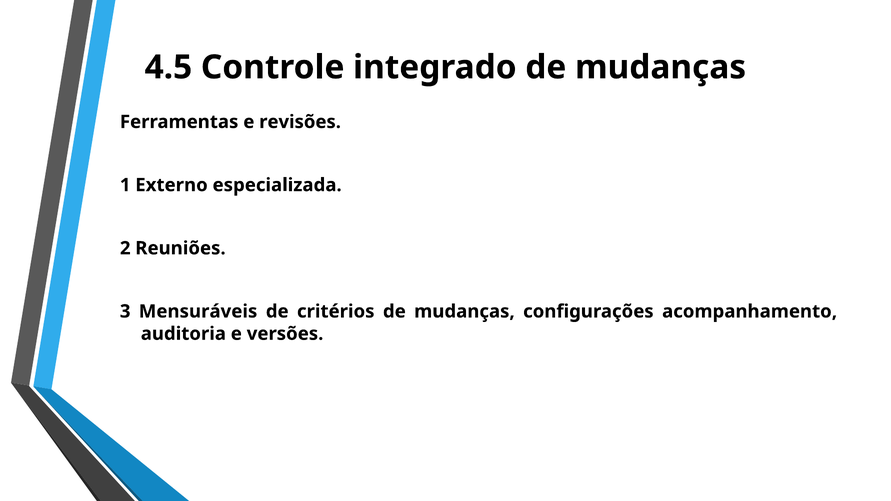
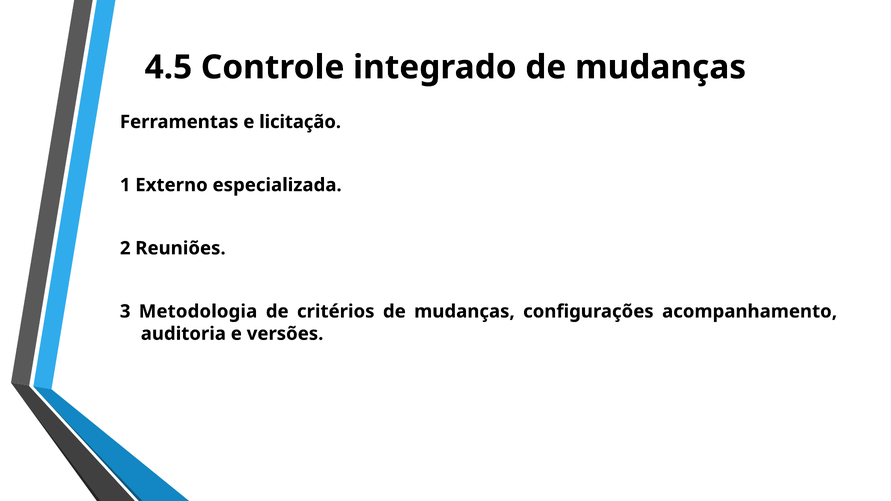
revisões: revisões -> licitação (300, 122)
Mensuráveis: Mensuráveis -> Metodologia (198, 312)
